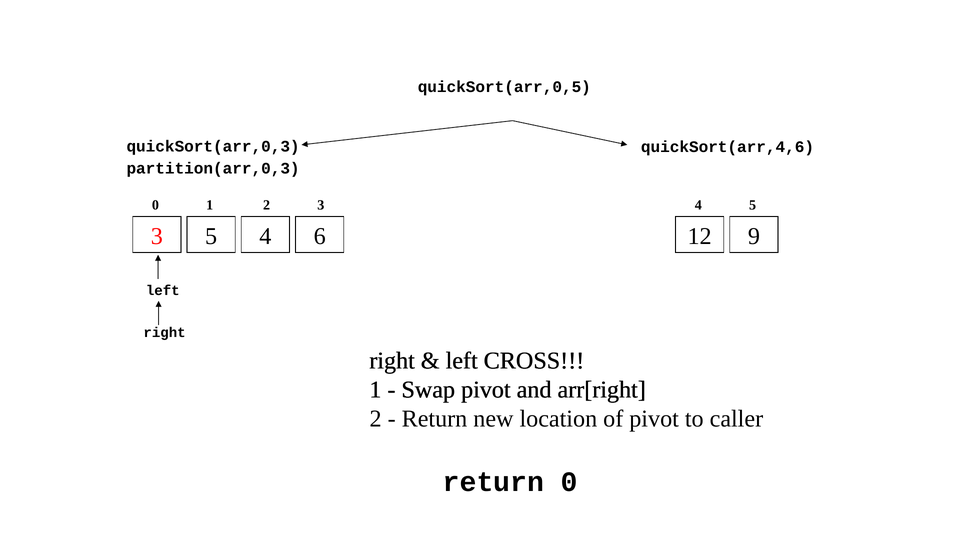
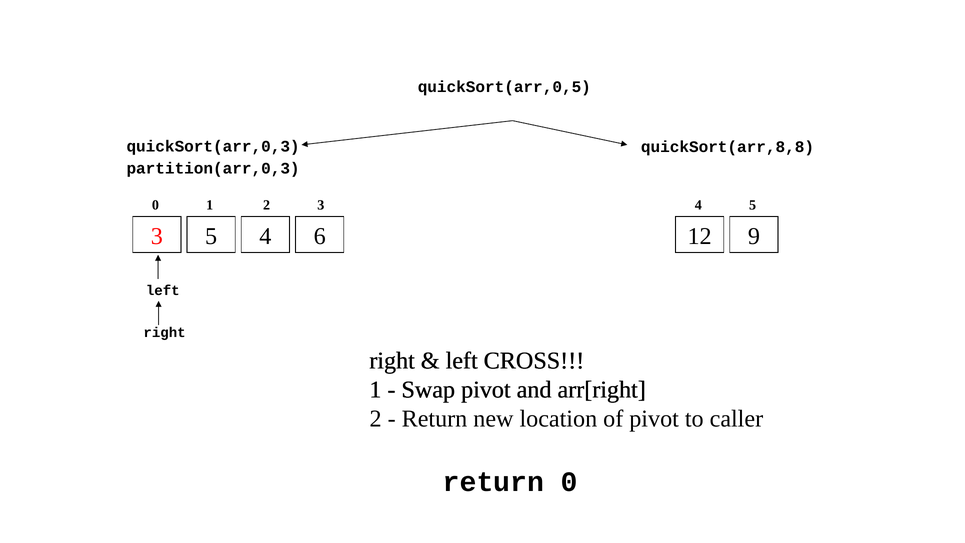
quickSort(arr,4,6: quickSort(arr,4,6 -> quickSort(arr,8,8 (727, 147)
